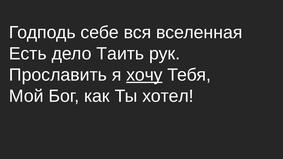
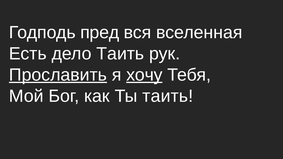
себе: себе -> пред (100, 32)
Прославить underline: none -> present (58, 75)
Ты хотел: хотел -> таить (168, 96)
